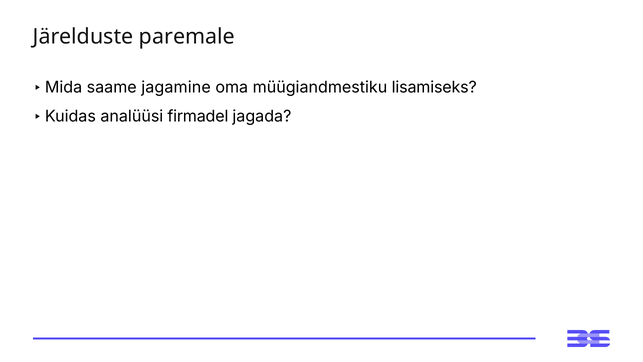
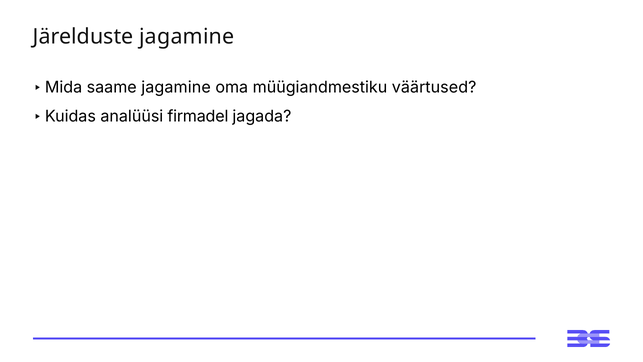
Järelduste paremale: paremale -> jagamine (187, 37)
lisamiseks: lisamiseks -> väärtused (434, 87)
